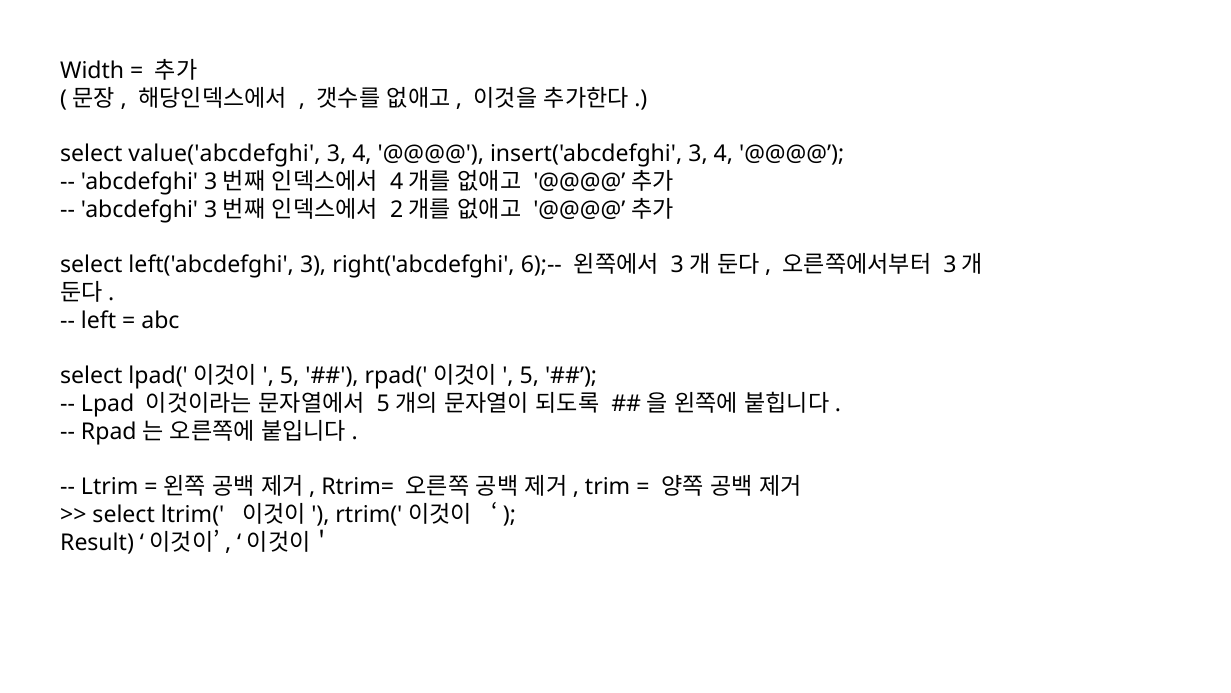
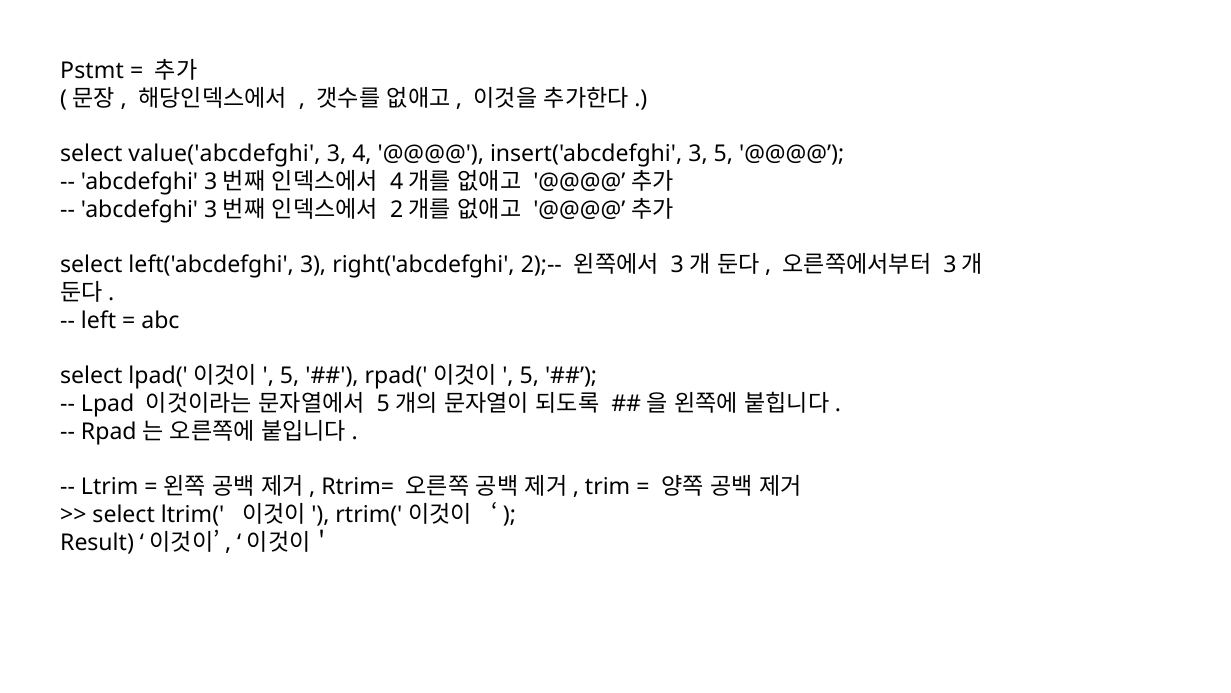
Width: Width -> Pstmt (92, 71)
insert('abcdefghi 3 4: 4 -> 5 (723, 154)
6);--: 6);-- -> 2);-- (541, 265)
